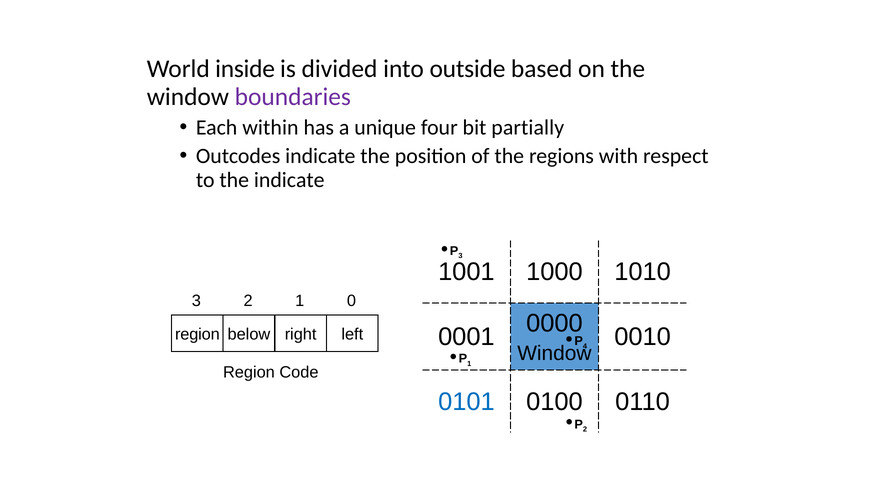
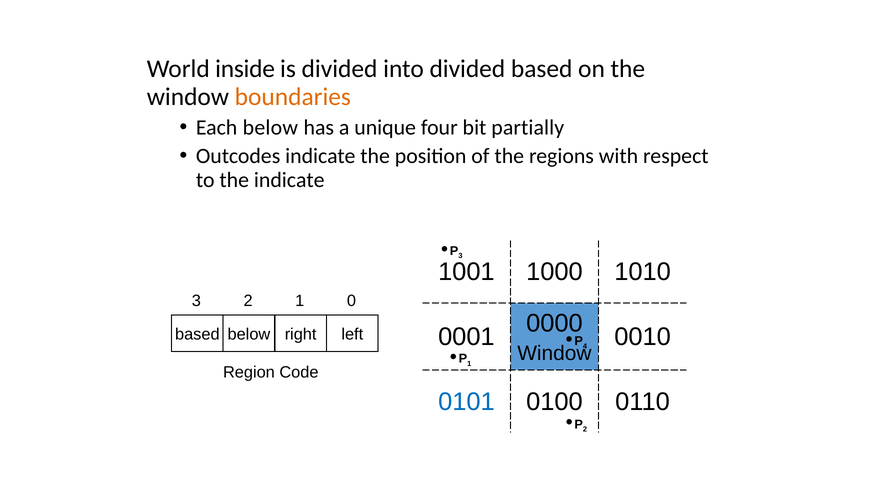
into outside: outside -> divided (467, 69)
boundaries colour: purple -> orange (293, 97)
Each within: within -> below (270, 127)
region: region -> based (197, 334)
